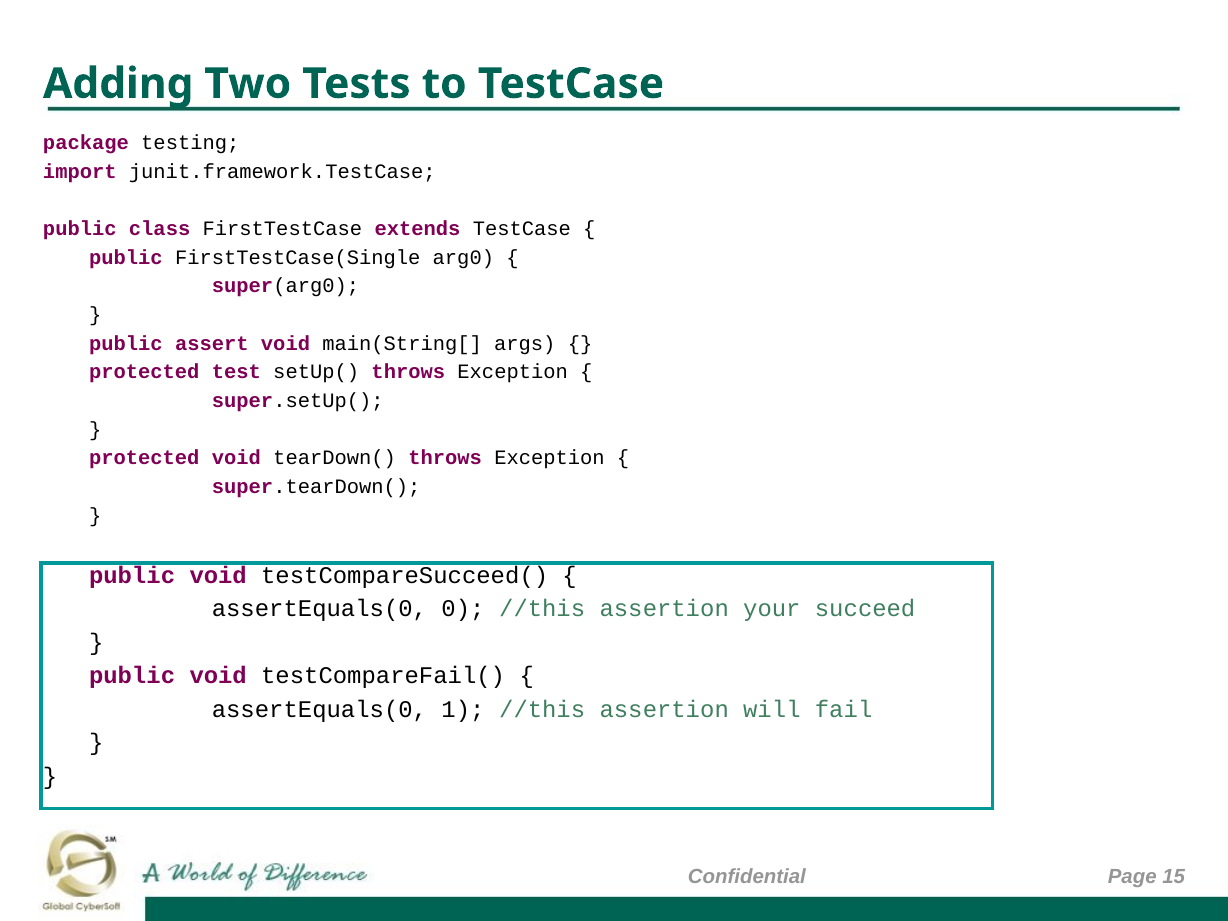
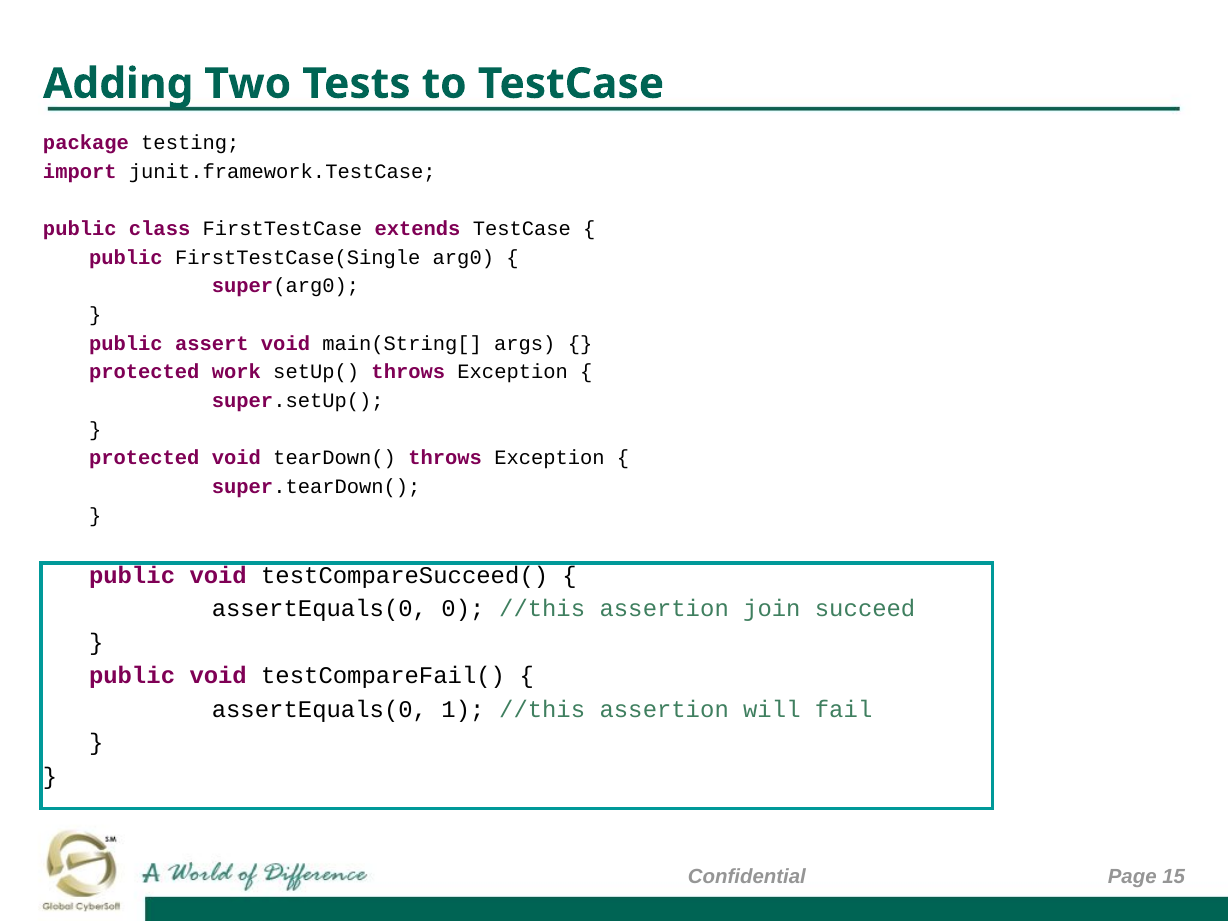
test: test -> work (236, 372)
your: your -> join (772, 609)
